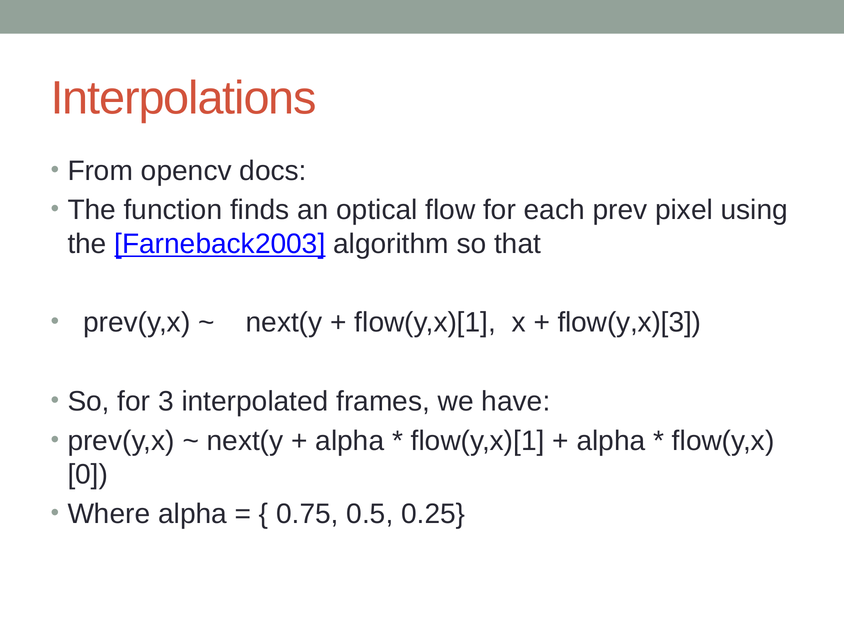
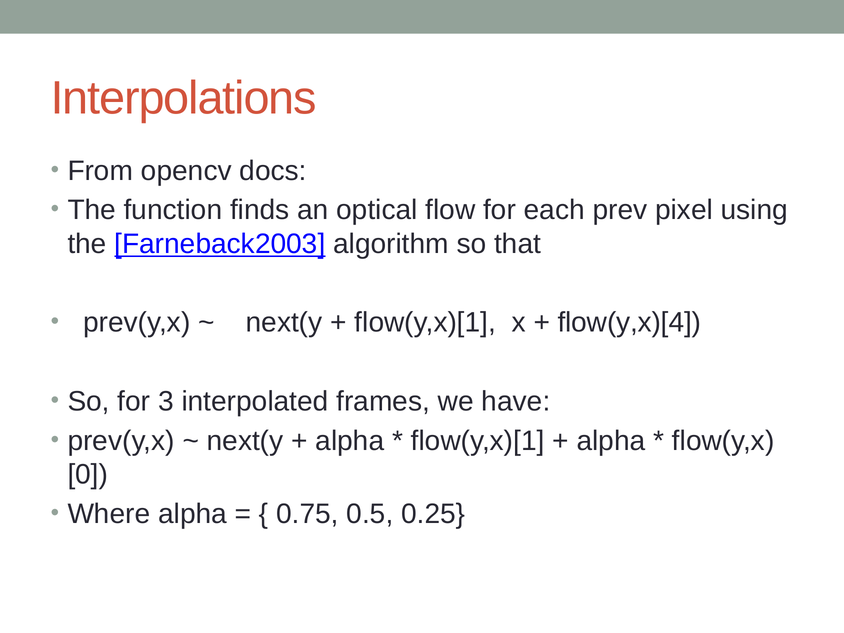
flow(y,x)[3: flow(y,x)[3 -> flow(y,x)[4 (629, 323)
